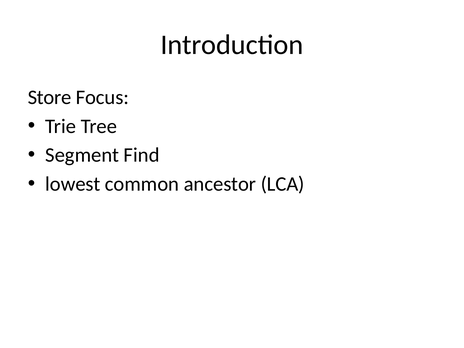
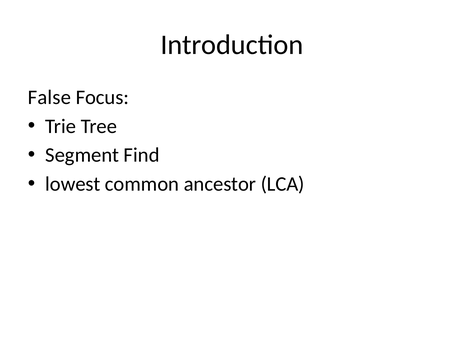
Store: Store -> False (49, 97)
